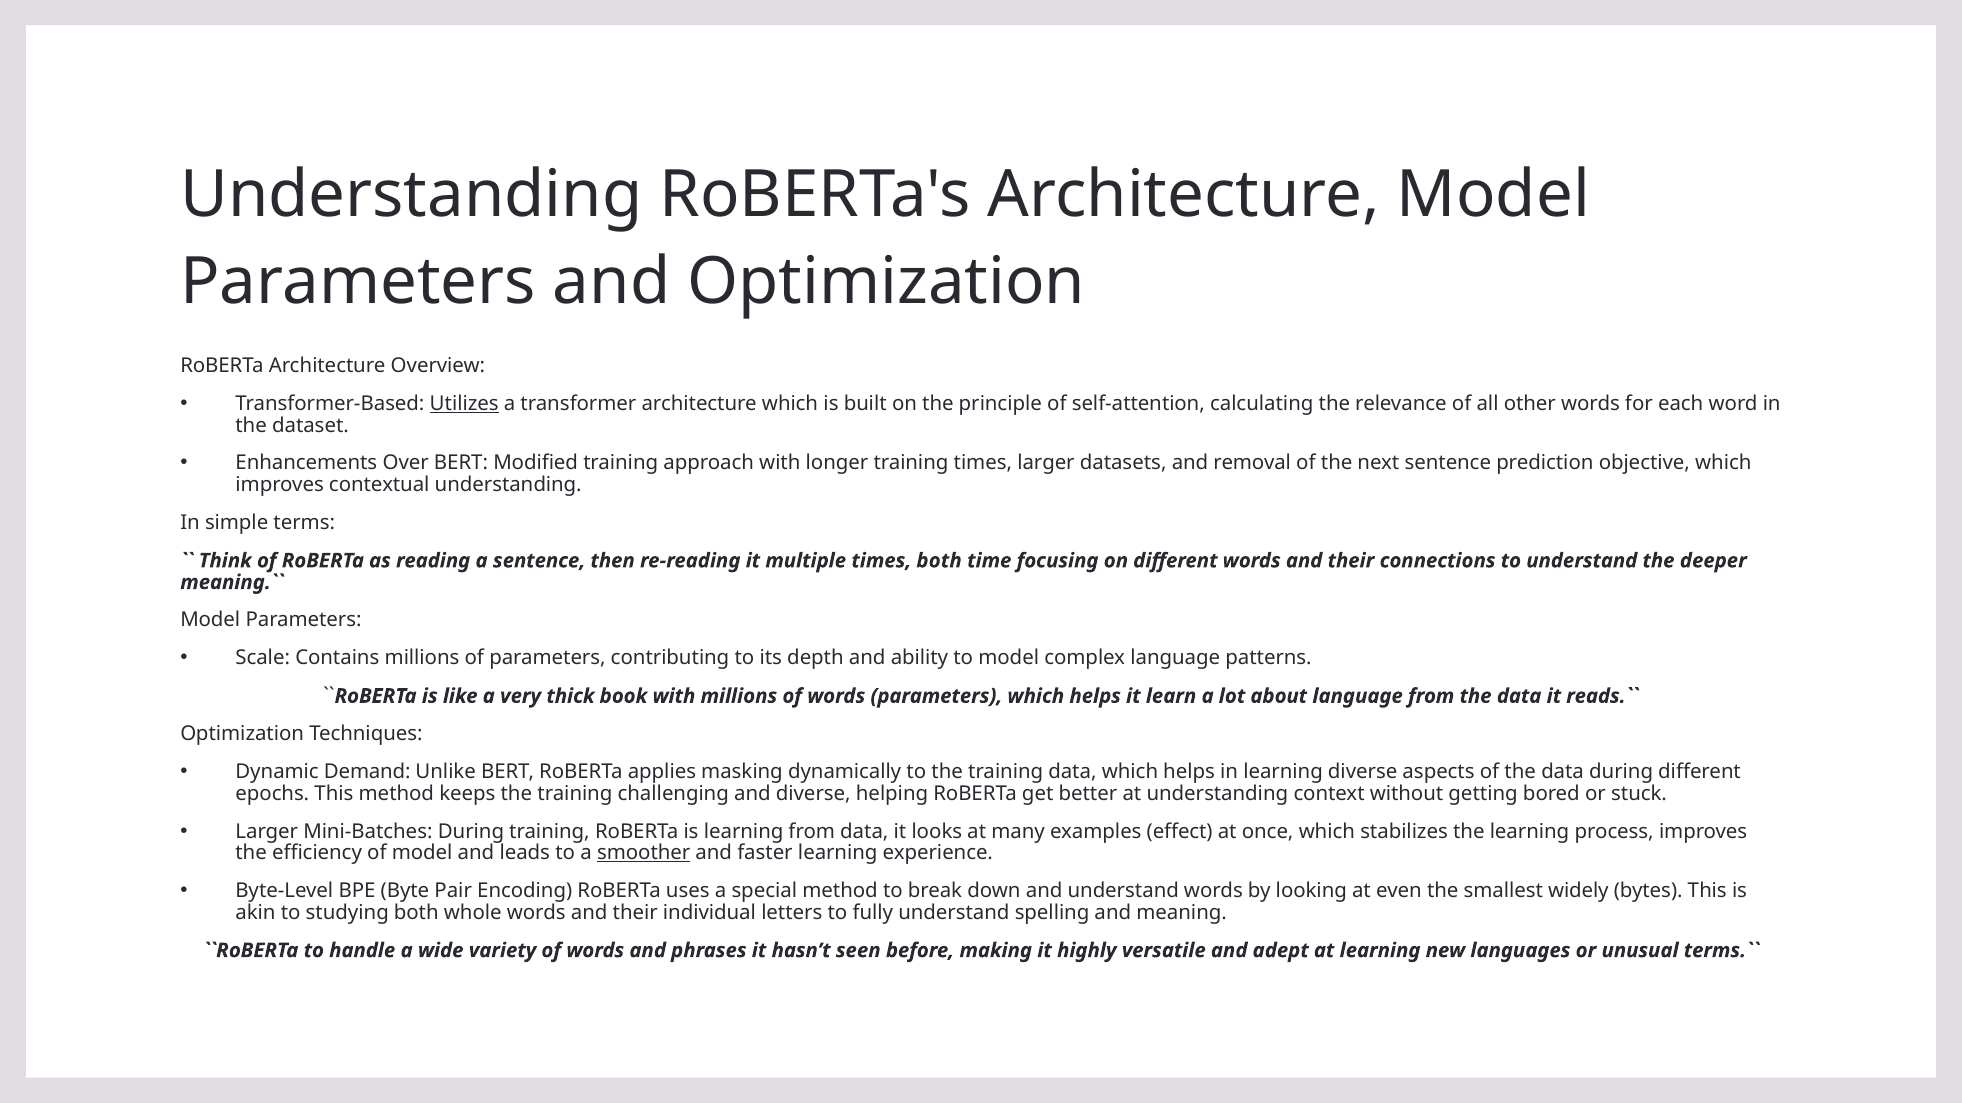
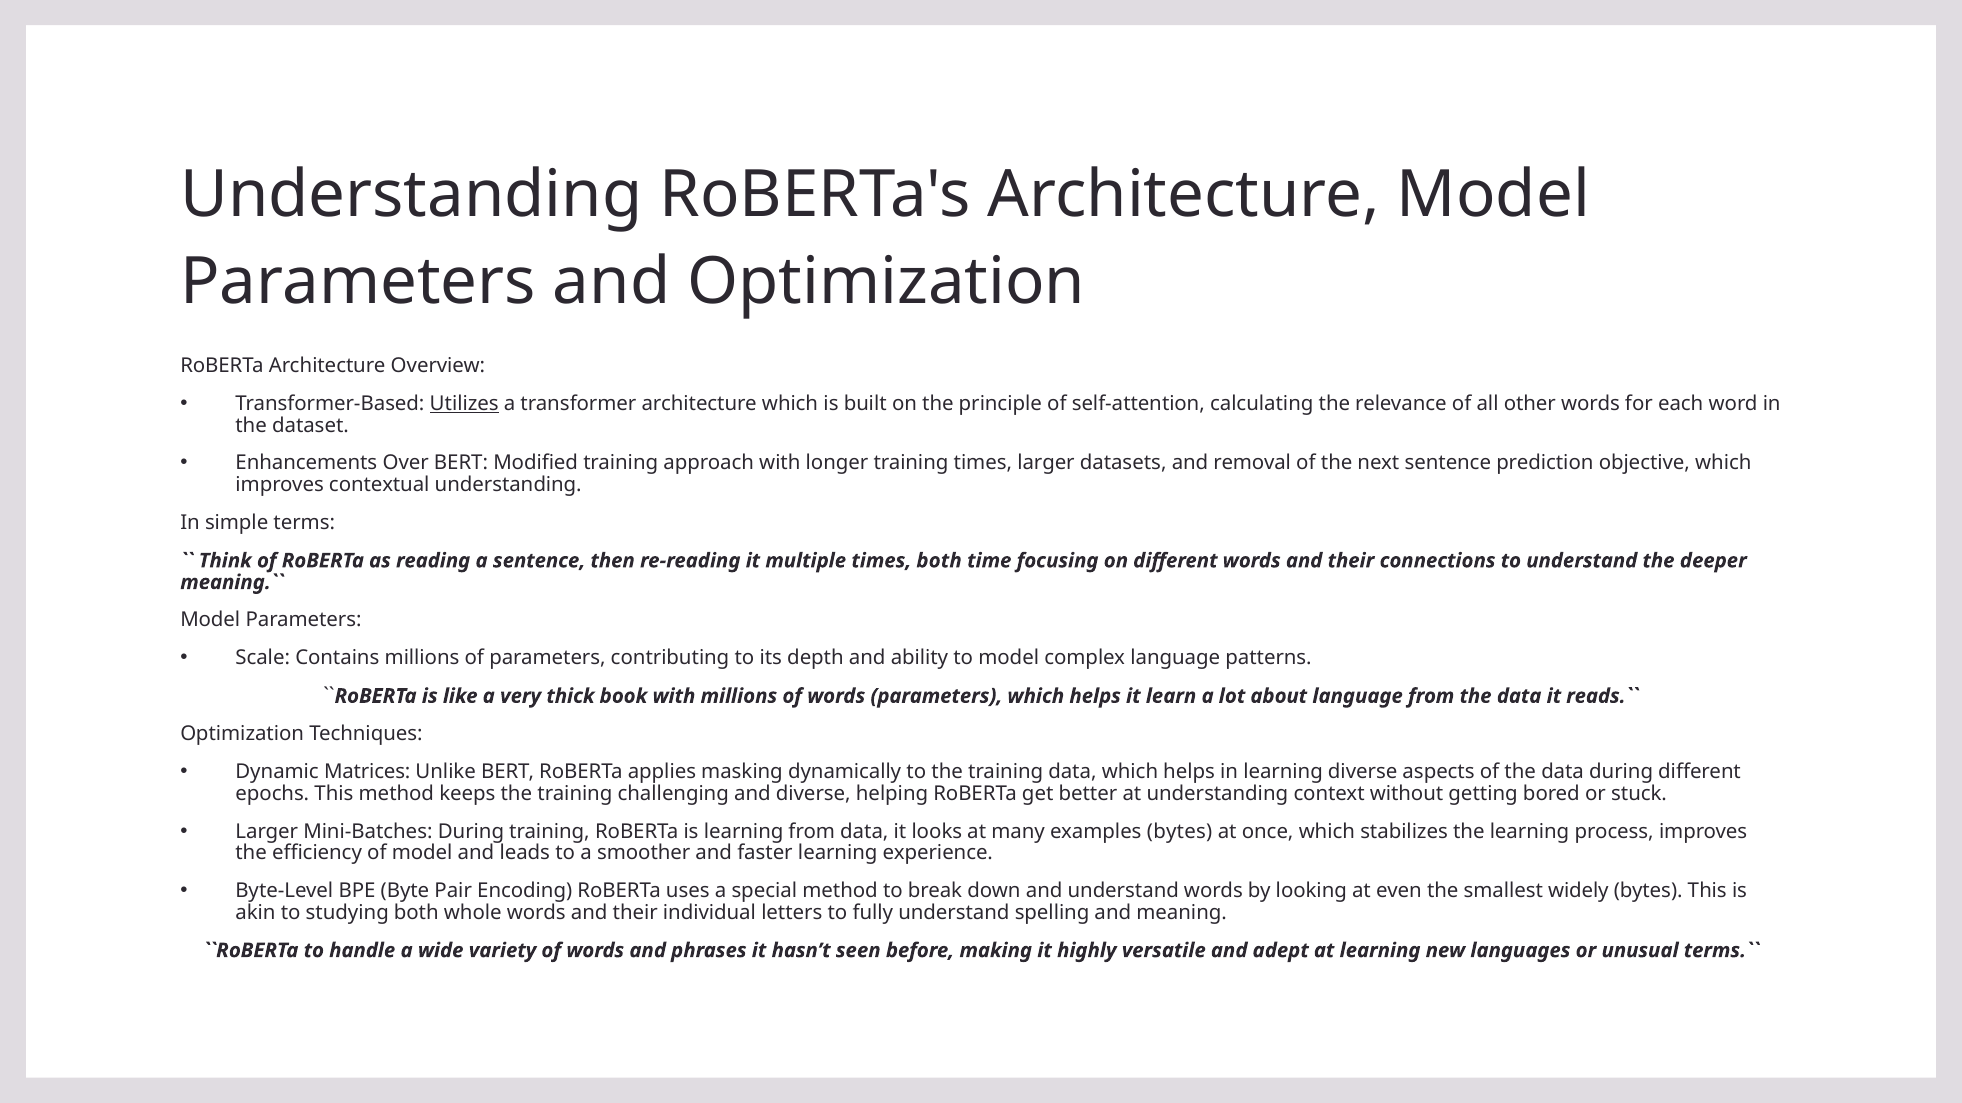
Demand: Demand -> Matrices (367, 772)
examples effect: effect -> bytes (1180, 832)
smoother underline: present -> none (644, 853)
